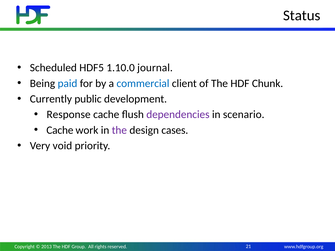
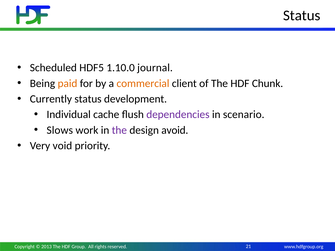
paid colour: blue -> orange (67, 83)
commercial colour: blue -> orange (143, 83)
Currently public: public -> status (88, 99)
Response: Response -> Individual (69, 115)
Cache: Cache -> Slows (60, 130)
cases: cases -> avoid (175, 130)
